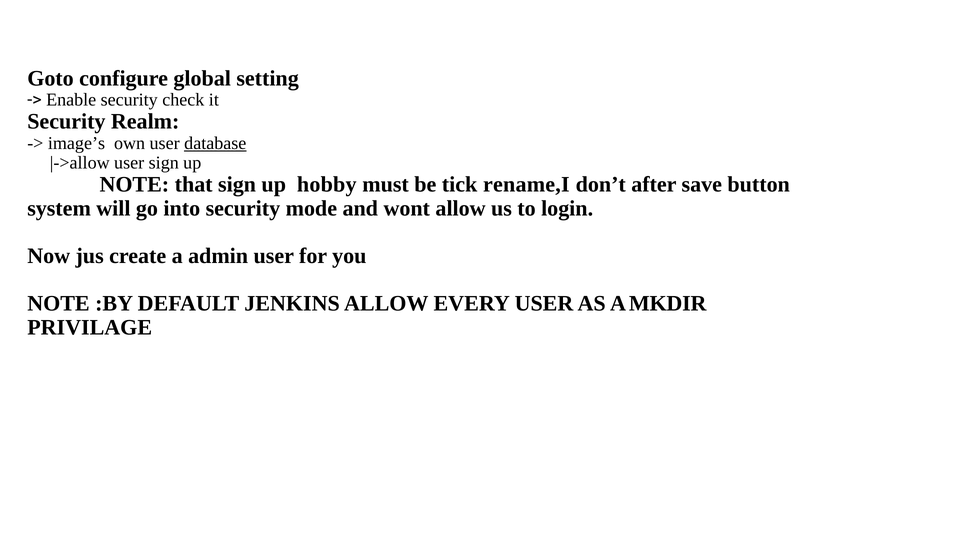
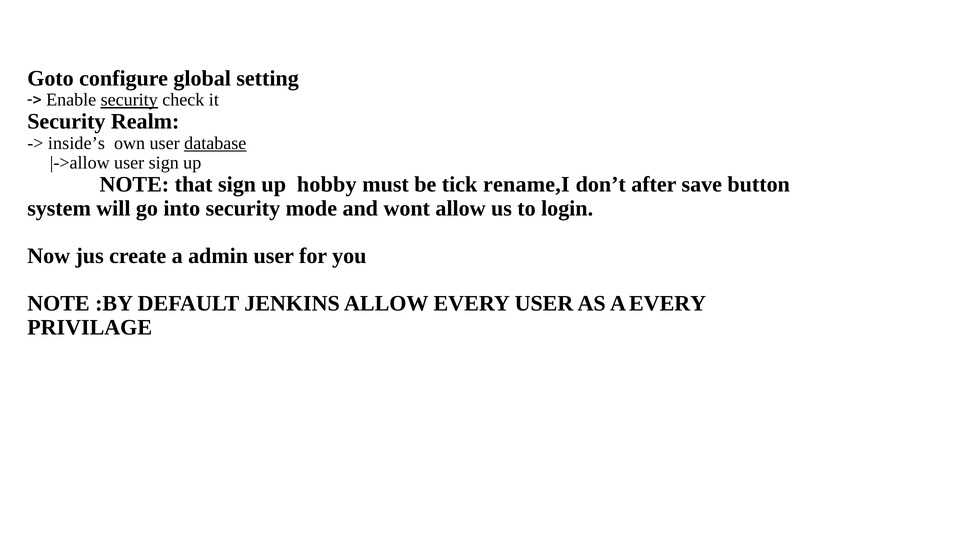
security underline: none -> present (129, 100)
image’s: image’s -> inside’s (76, 143)
A MKDIR: MKDIR -> EVERY (668, 303)
